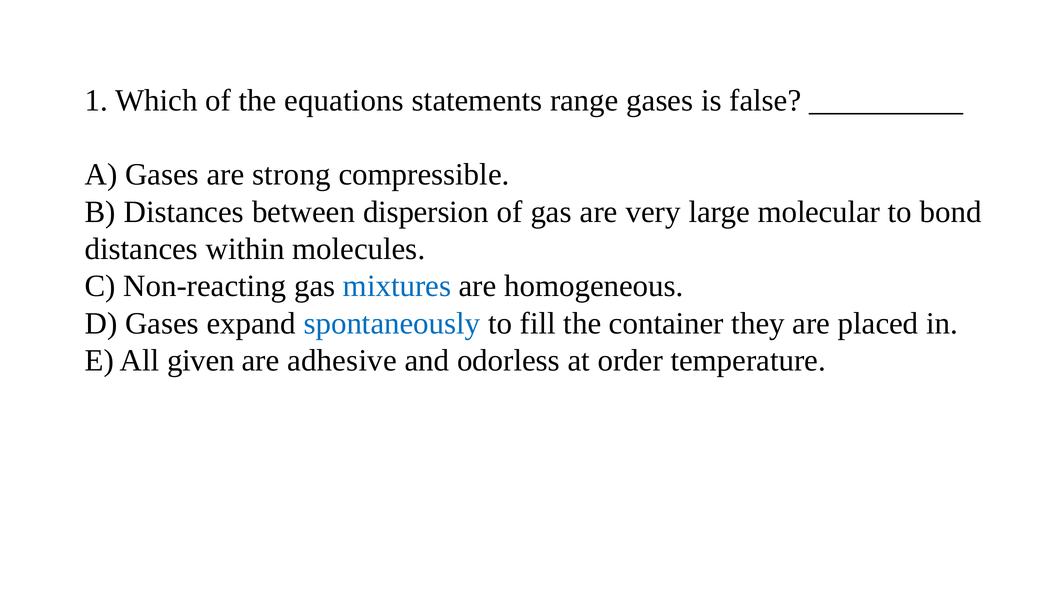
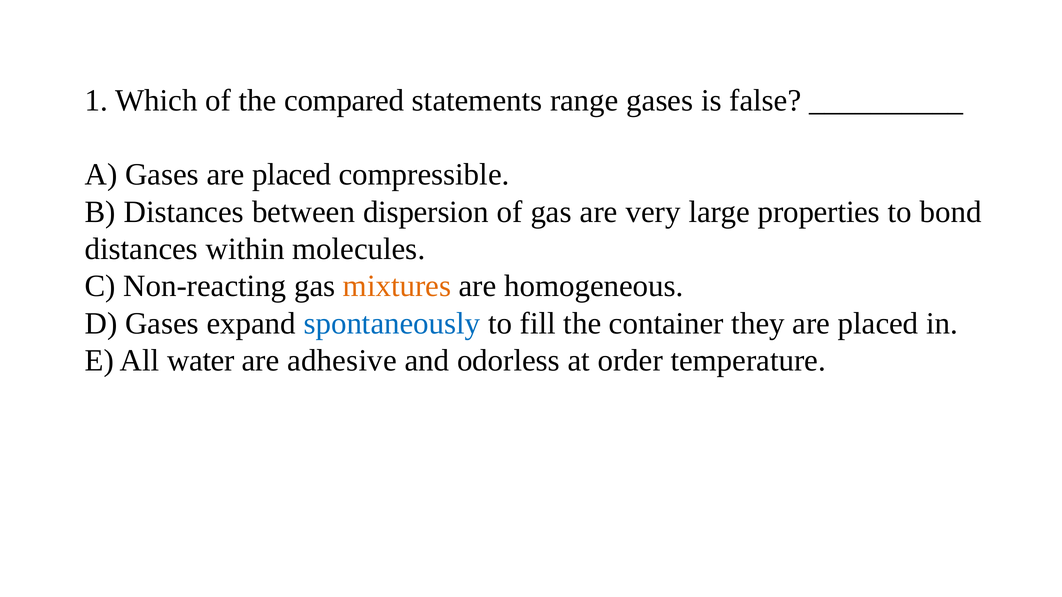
equations: equations -> compared (344, 100)
Gases are strong: strong -> placed (292, 175)
molecular: molecular -> properties (819, 212)
mixtures colour: blue -> orange (397, 286)
given: given -> water (201, 361)
